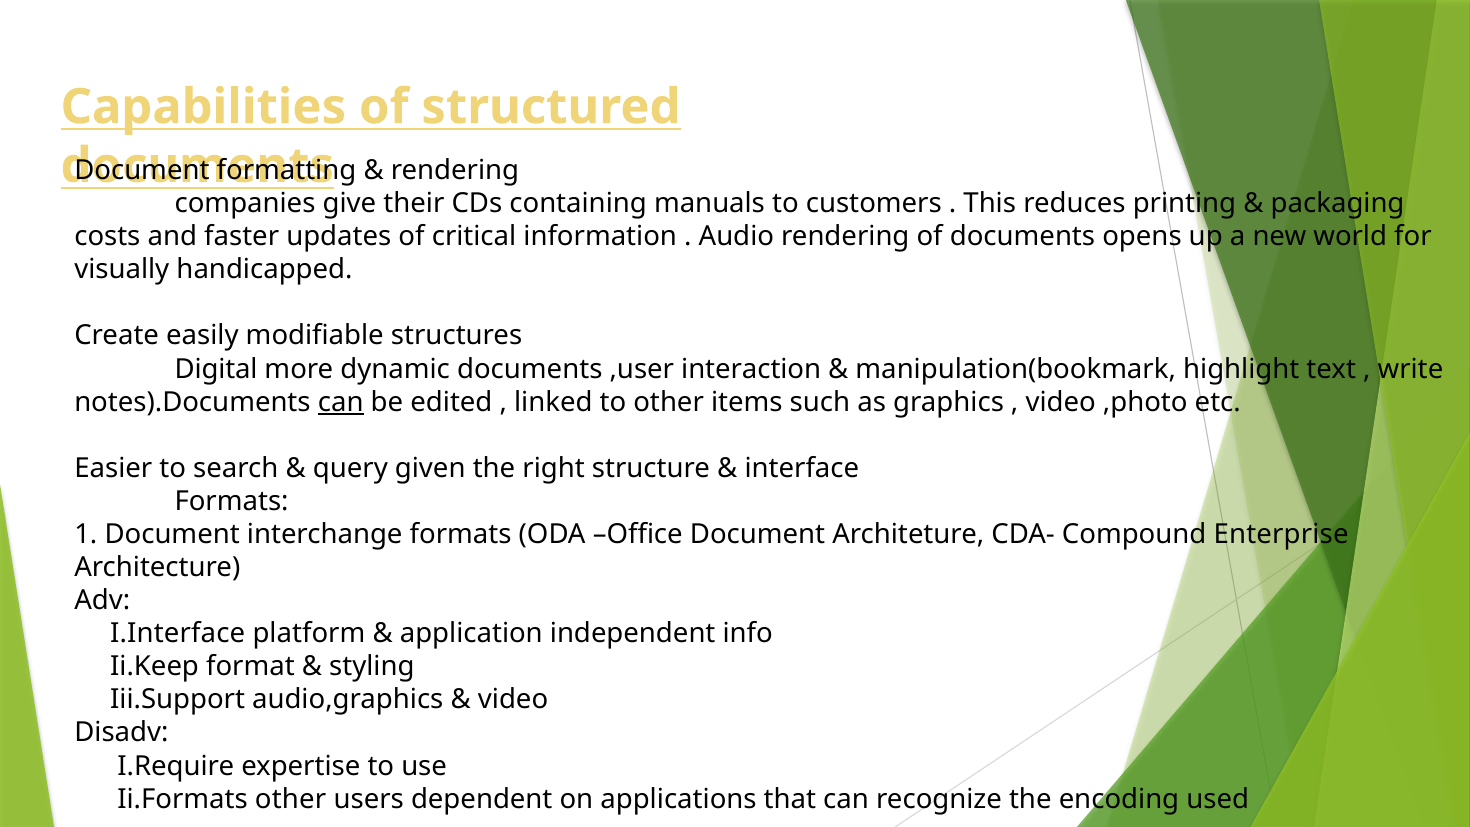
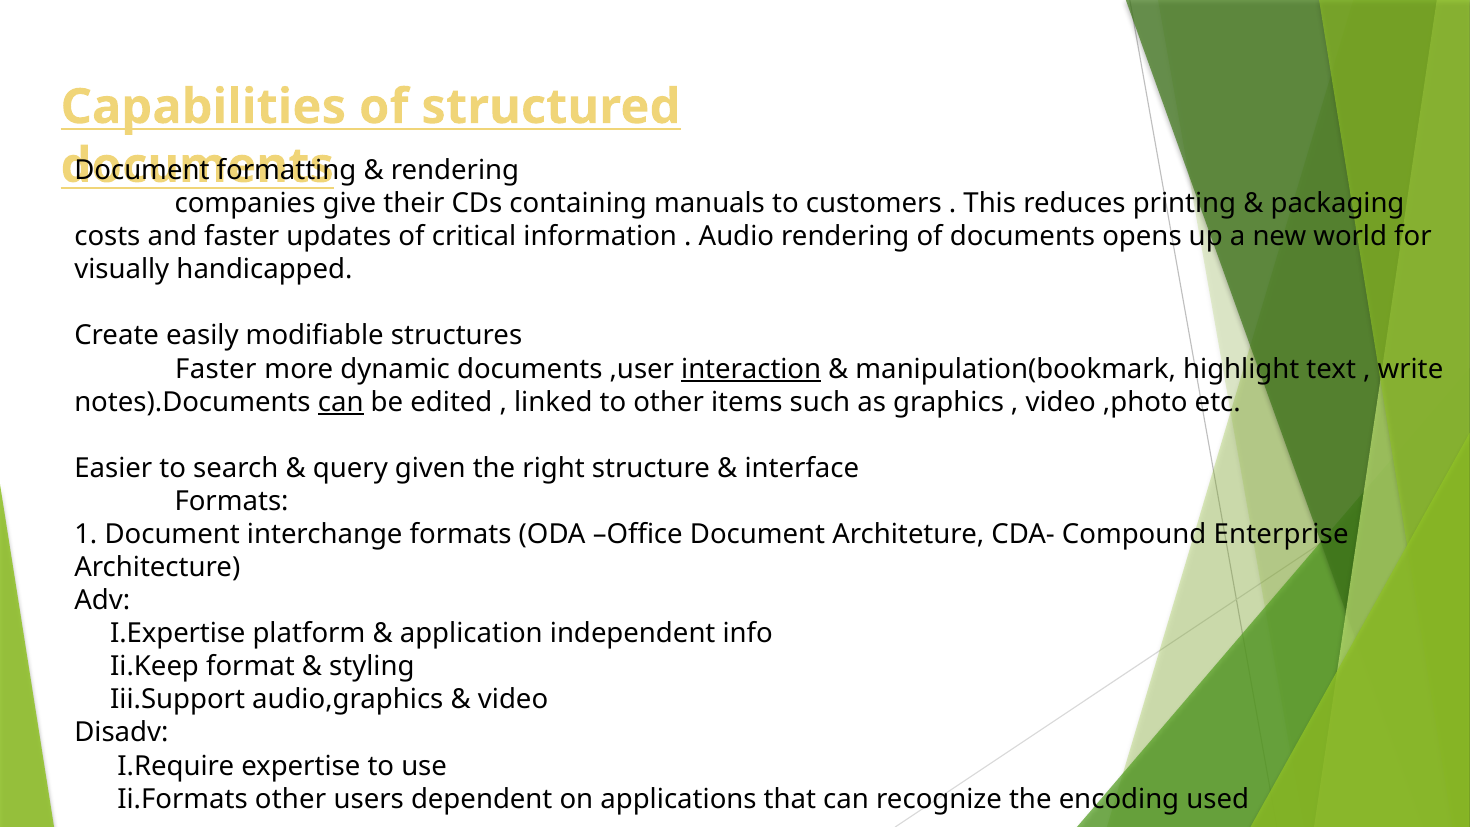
Digital: Digital -> Faster (216, 369)
interaction underline: none -> present (751, 369)
I.Interface: I.Interface -> I.Expertise (178, 634)
